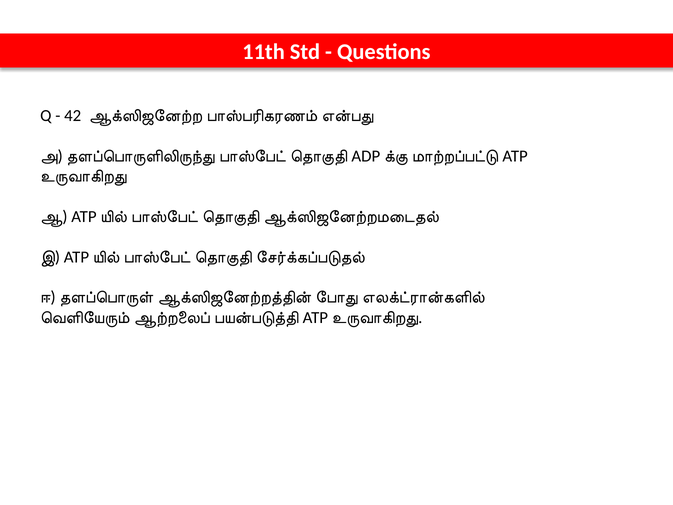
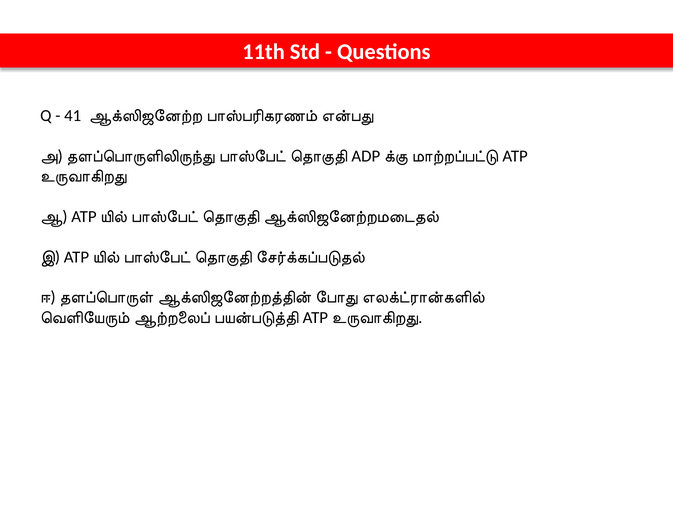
42: 42 -> 41 (73, 116)
